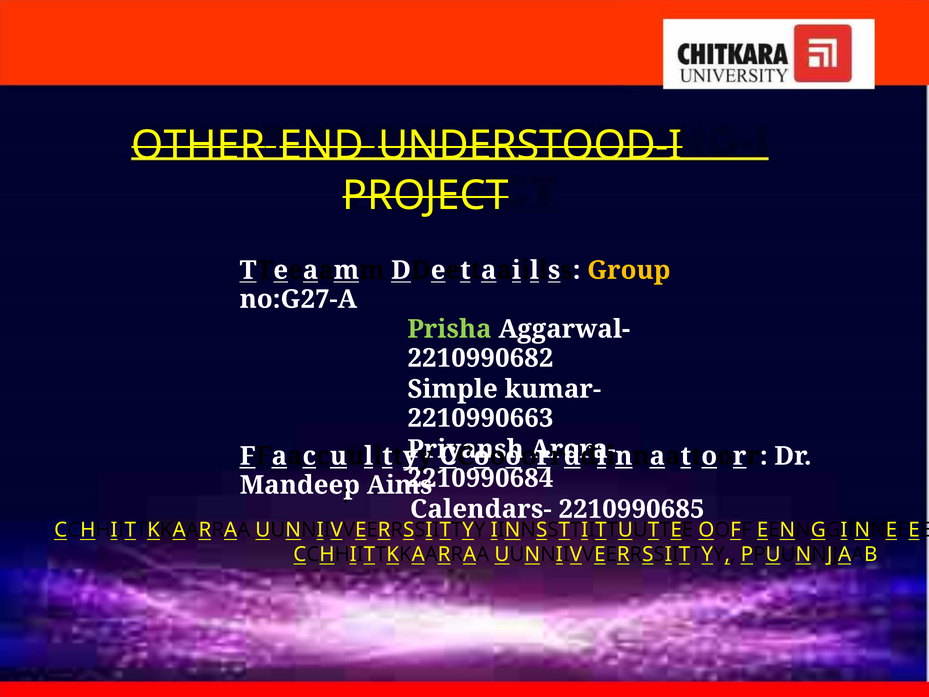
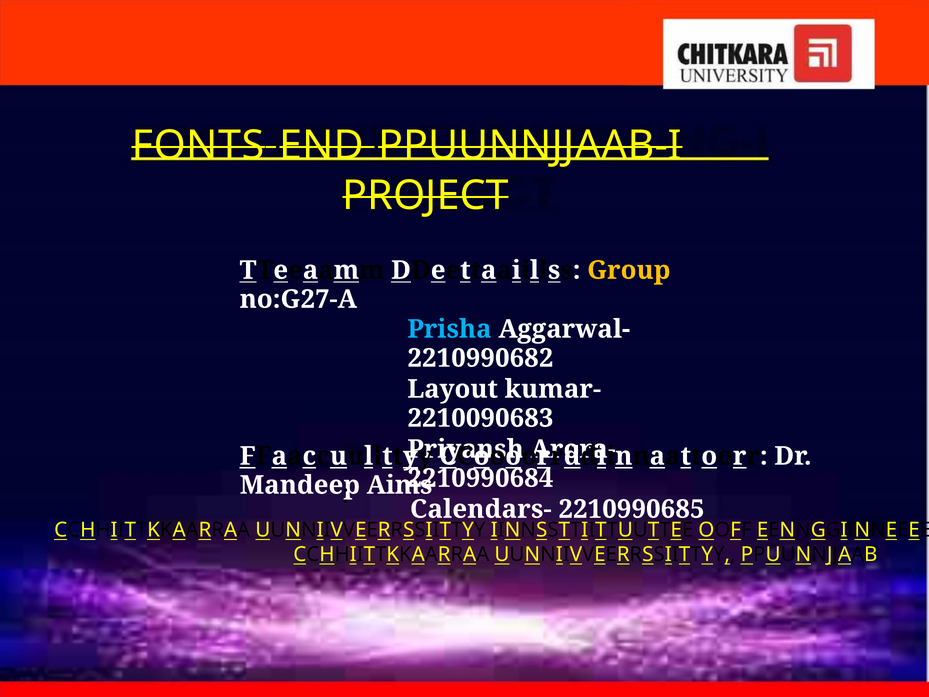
OTHER: OTHER -> FONTS (198, 145)
UNDERSTOOD-I: UNDERSTOOD-I -> PPUUNNJJAAB-I (530, 145)
Prisha colour: light green -> light blue (449, 329)
Simple: Simple -> Layout (453, 389)
2210990663: 2210990663 -> 2210090683 (480, 418)
